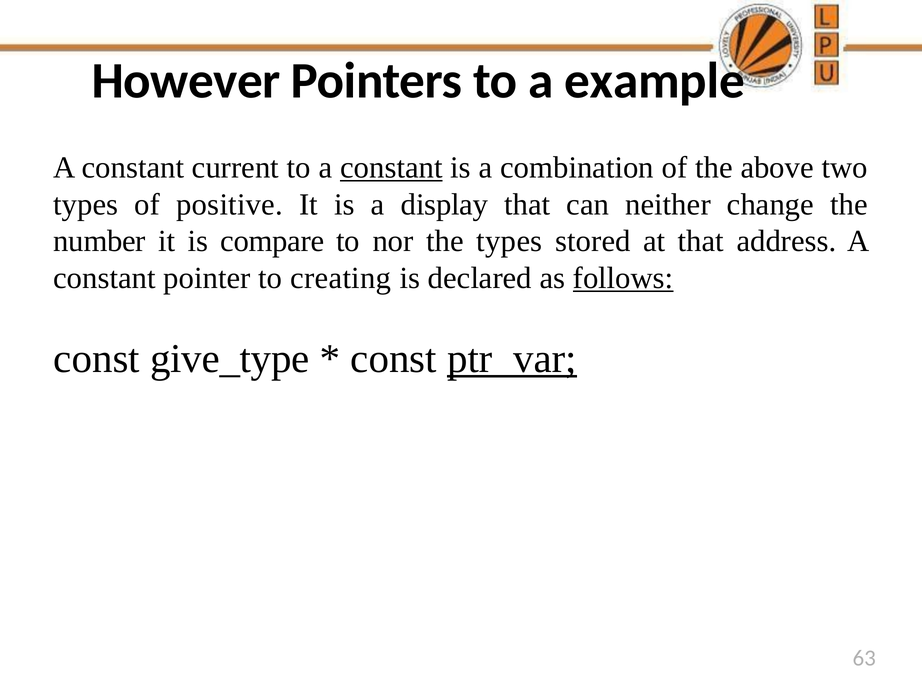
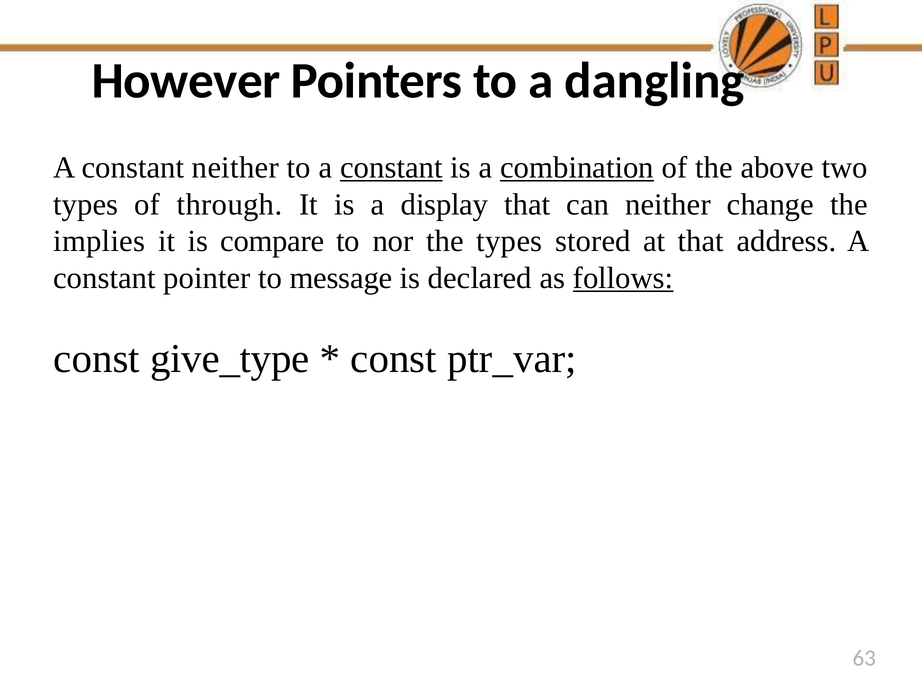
example: example -> dangling (654, 81)
constant current: current -> neither (235, 168)
combination underline: none -> present (577, 168)
positive: positive -> through (230, 205)
number: number -> implies (99, 241)
creating: creating -> message (341, 278)
ptr_var underline: present -> none (512, 359)
